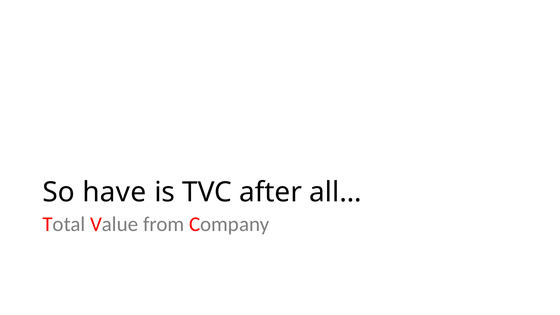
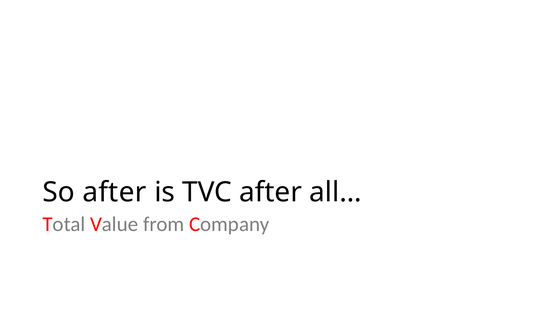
So have: have -> after (114, 192)
